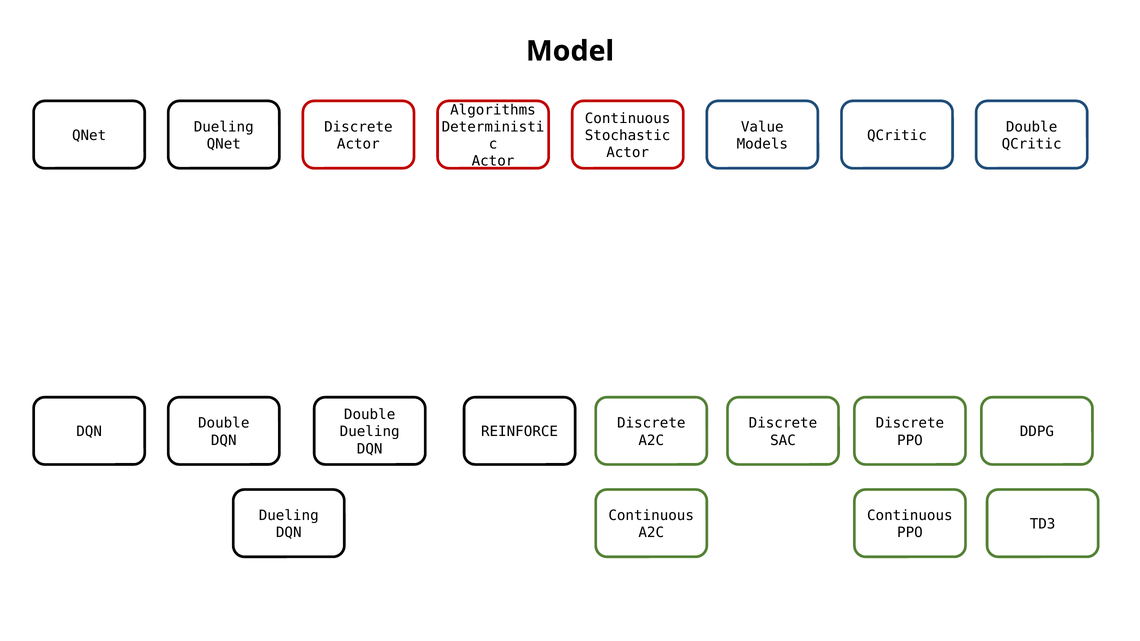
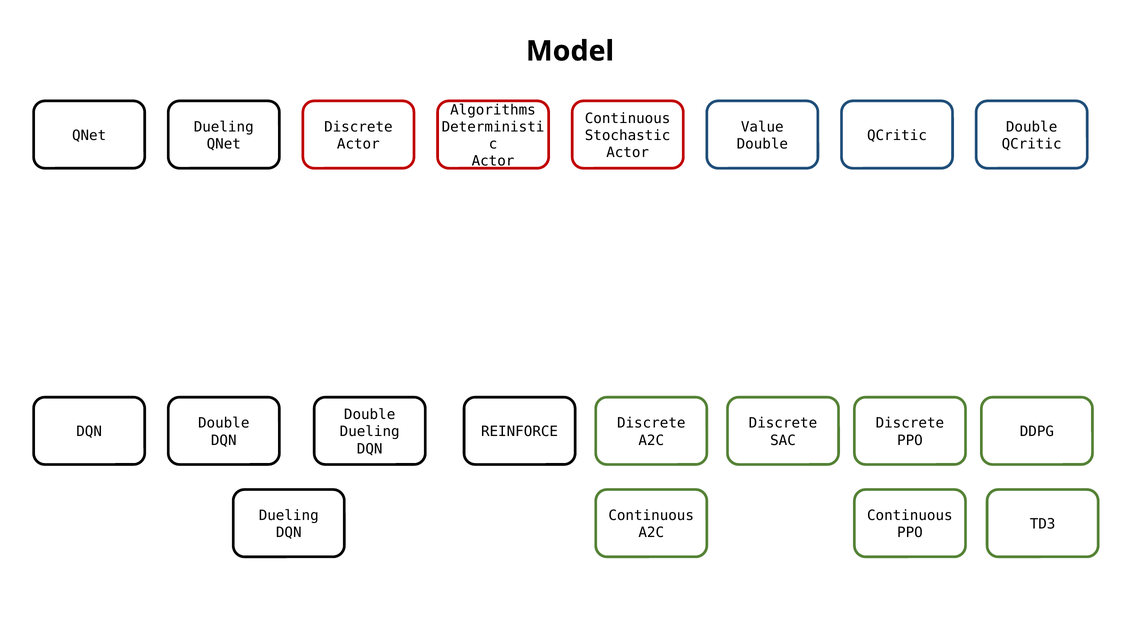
Models: Models -> Double (762, 144)
